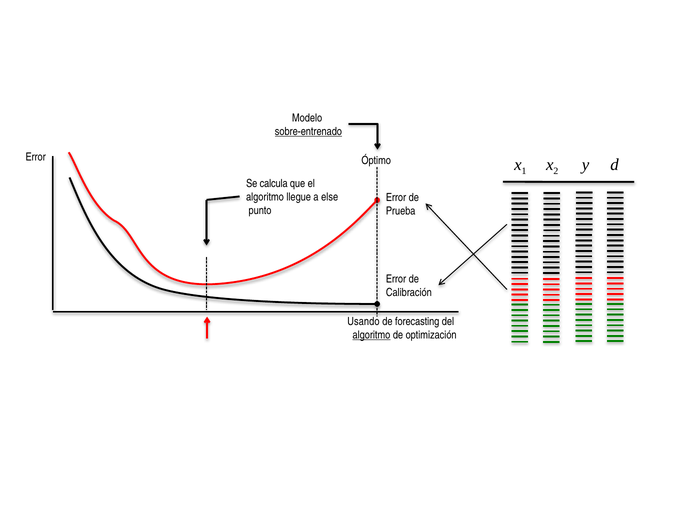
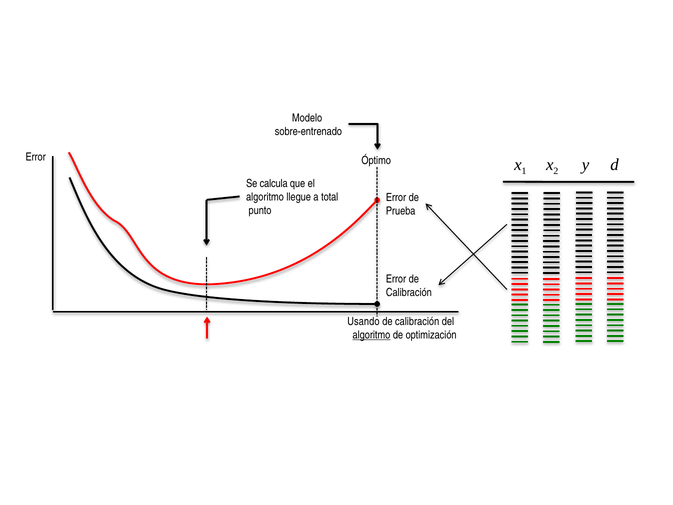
sobre-entrenado underline: present -> none (308, 131)
else: else -> total (330, 197)
forecasting: forecasting -> calibración (417, 321)
